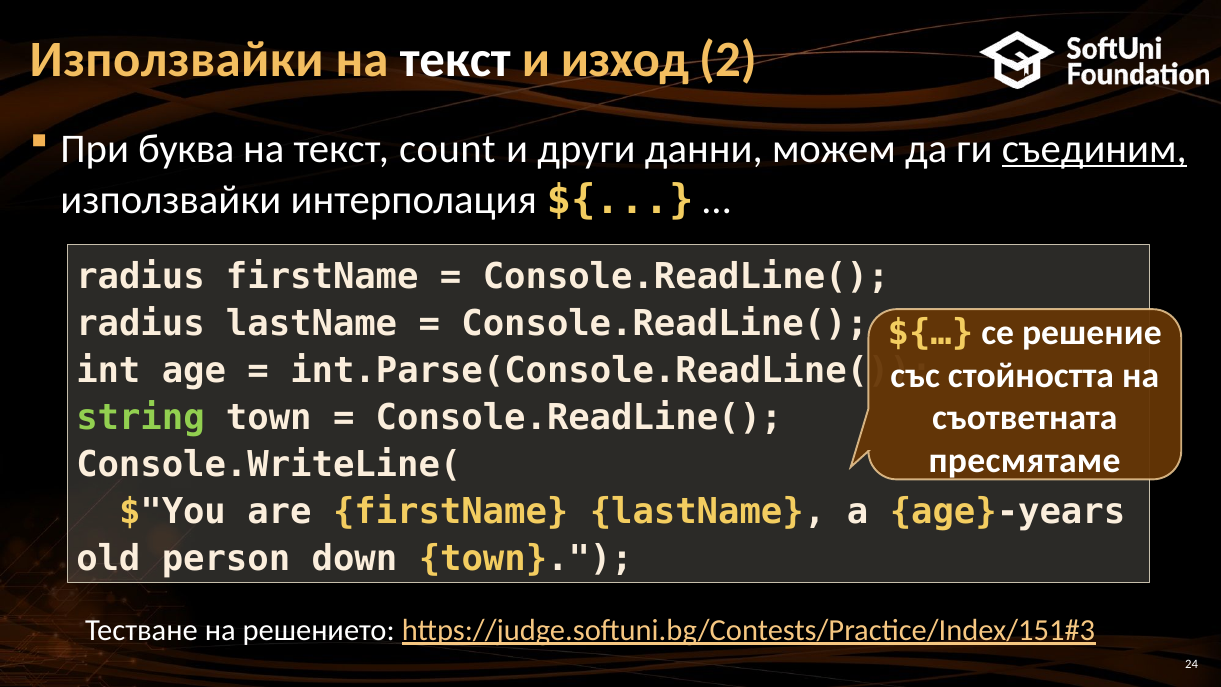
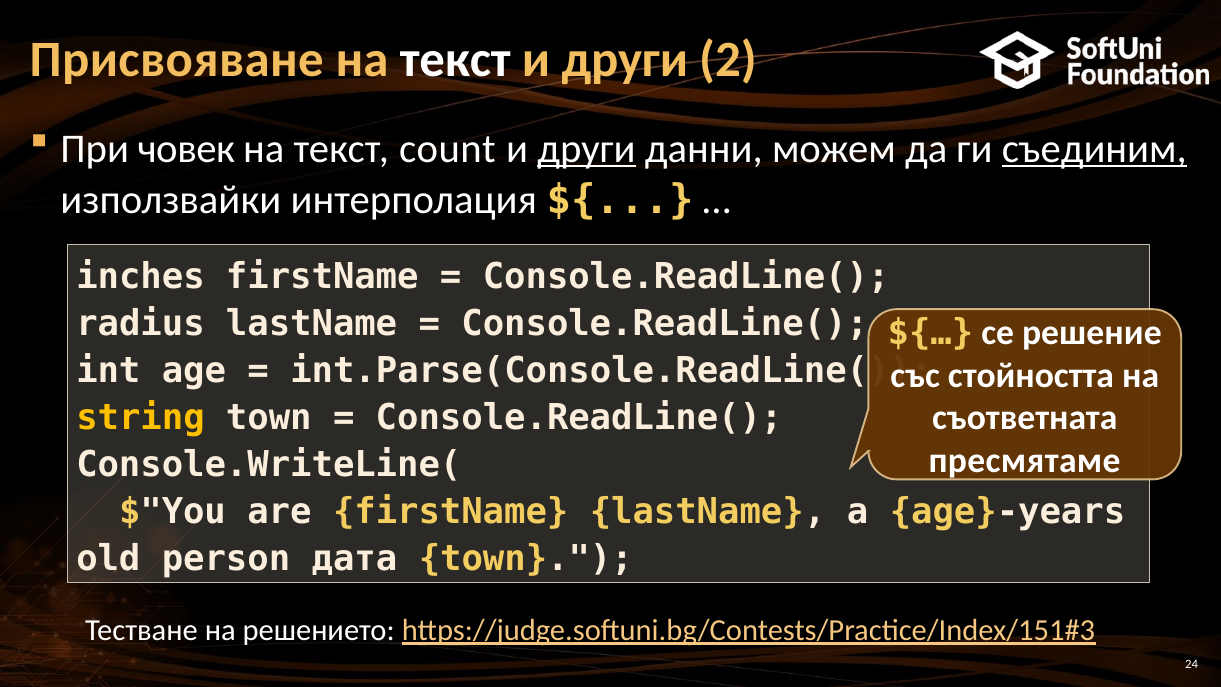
Използвайки: Използвайки -> Присвояване (177, 59)
изход: изход -> други (625, 59)
буква: буква -> човек (186, 149)
други underline: none -> present (587, 149)
radius: radius -> inches (140, 277)
string colour: light green -> yellow (140, 418)
down: down -> дата (354, 559)
